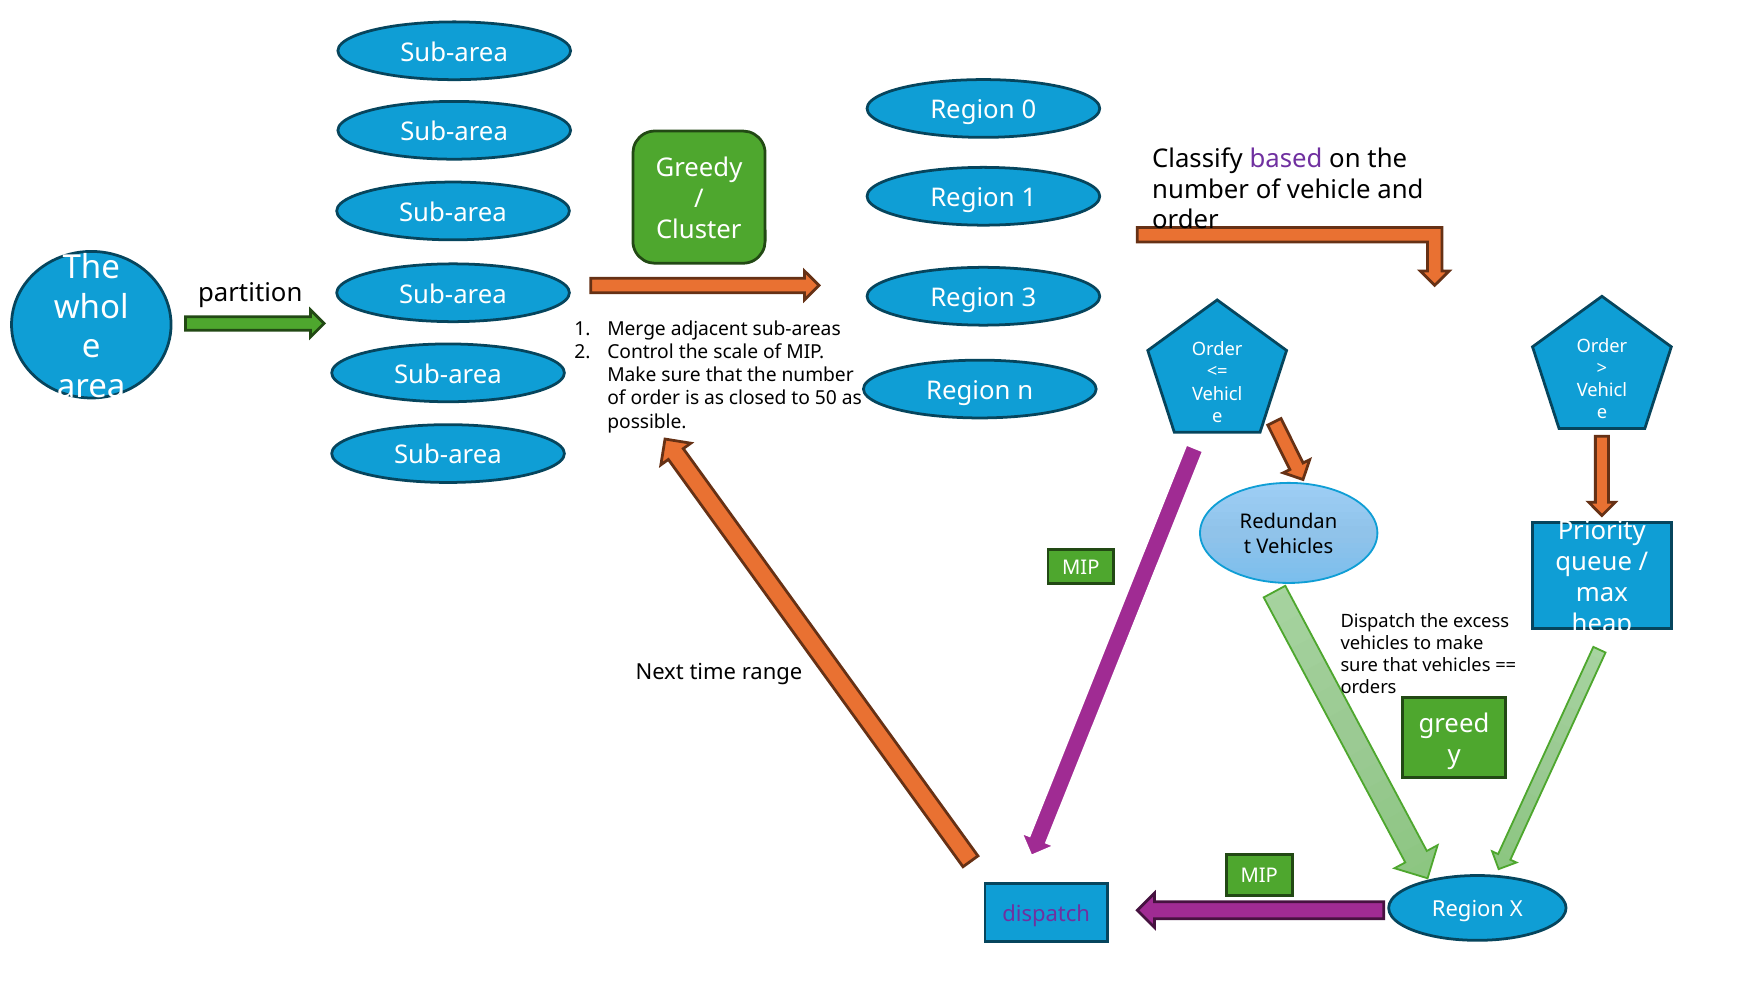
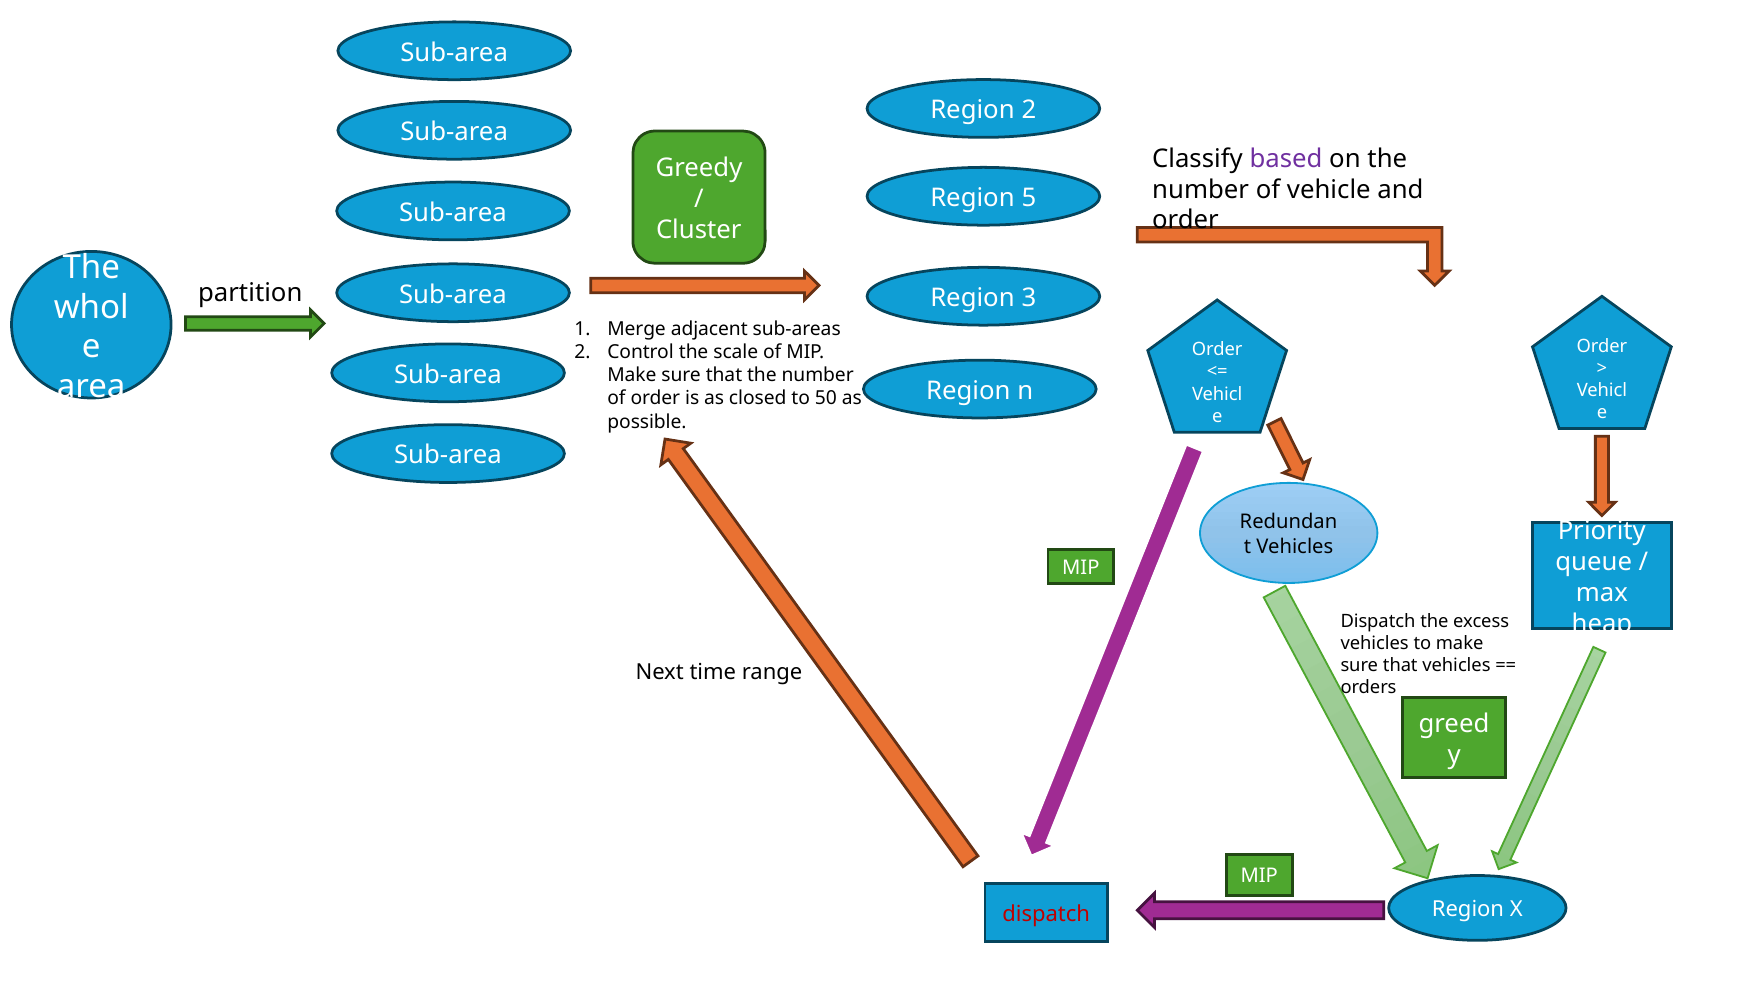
Region 0: 0 -> 2 (1029, 110)
Region 1: 1 -> 5 (1029, 198)
dispatch colour: purple -> red (1046, 914)
